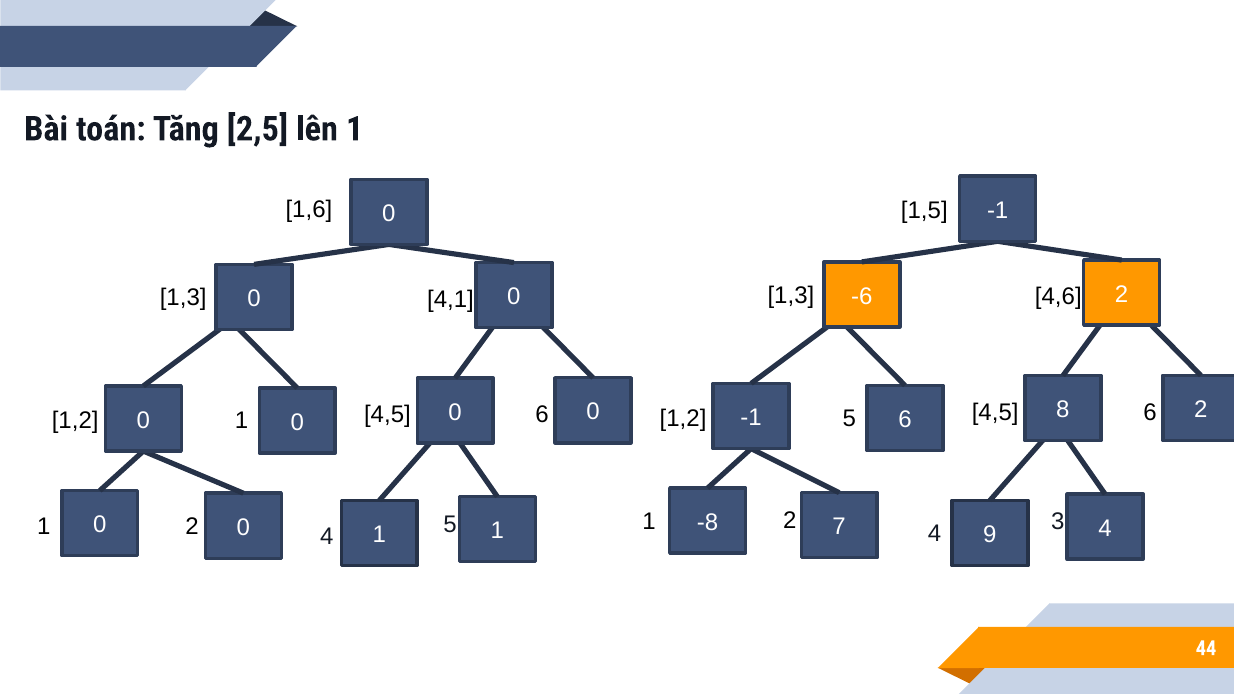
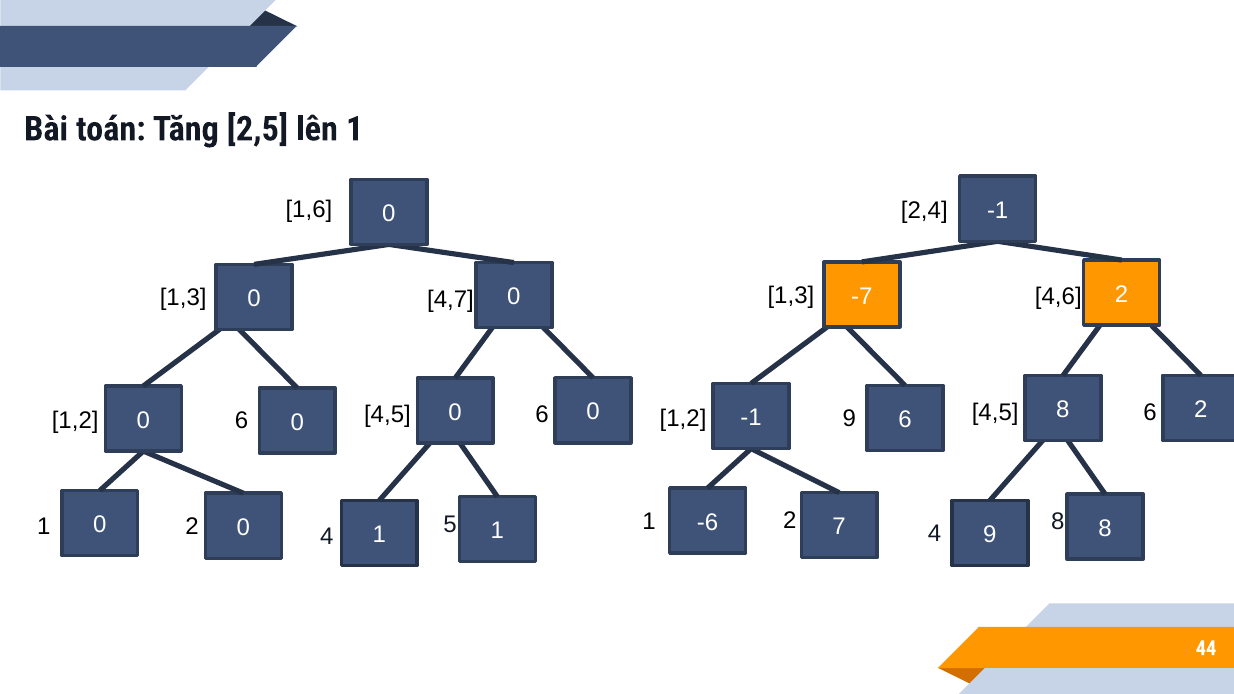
1,5: 1,5 -> 2,4 (924, 210)
-6: -6 -> -7 (862, 296)
4,1: 4,1 -> 4,7 (451, 299)
1,2 5: 5 -> 9 (849, 419)
1,2 1: 1 -> 6 (241, 421)
-8: -8 -> -6 (708, 522)
4 3: 3 -> 8 (1058, 522)
9 4: 4 -> 8 (1105, 528)
